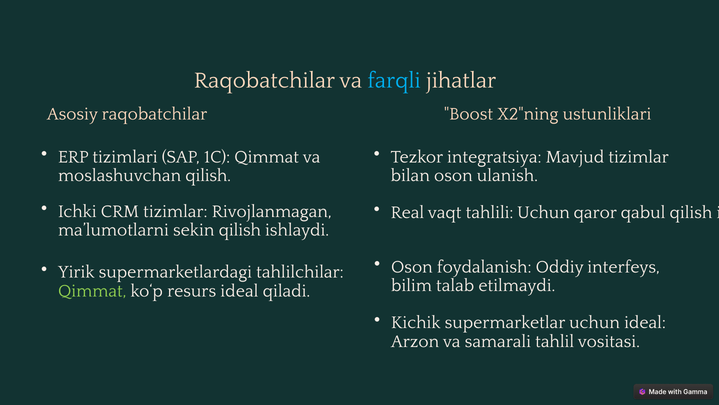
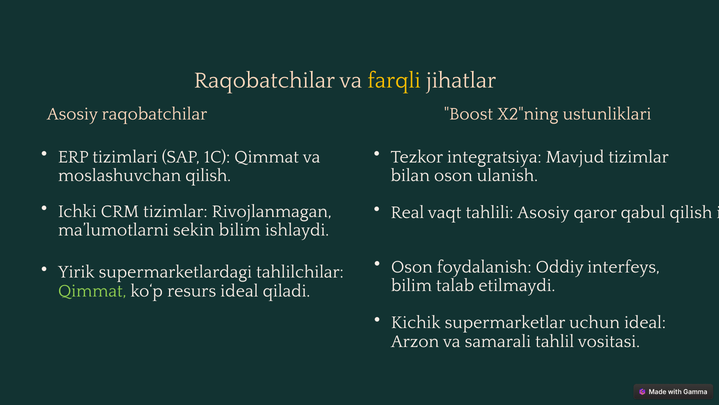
farqli colour: light blue -> yellow (394, 80)
tahlili Uchun: Uchun -> Asosiy (543, 212)
sekin qilish: qilish -> bilim (240, 230)
